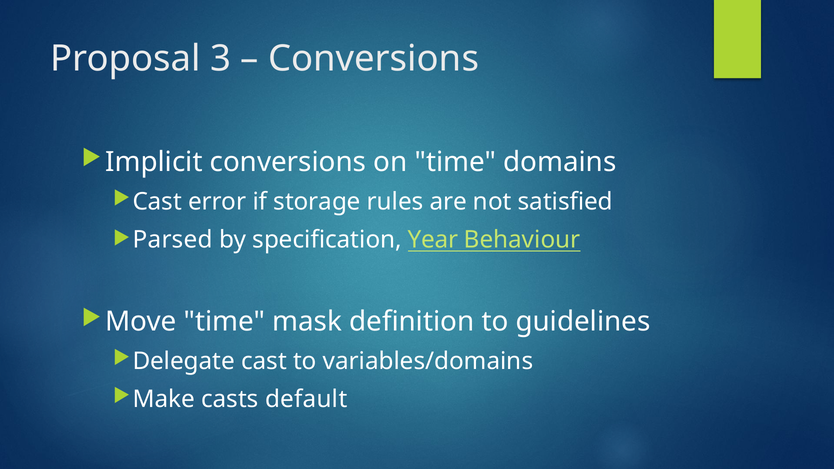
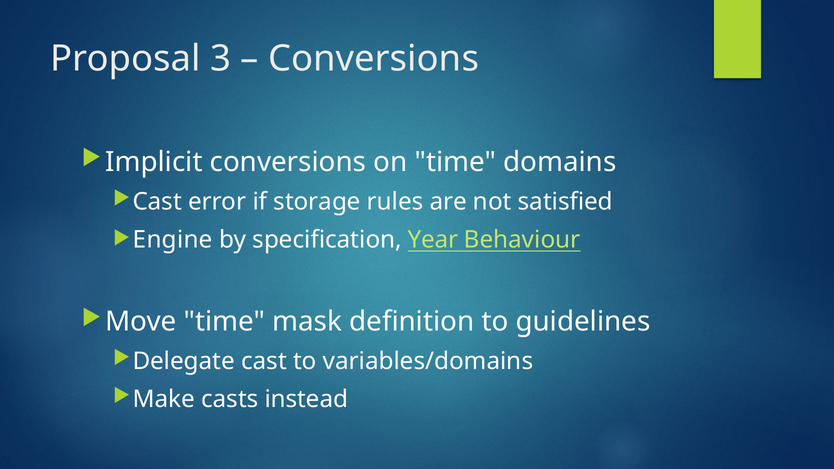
Parsed: Parsed -> Engine (173, 240)
default: default -> instead (306, 399)
